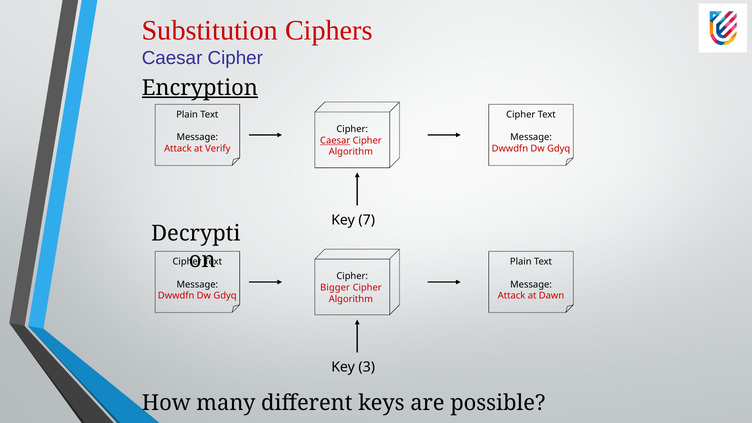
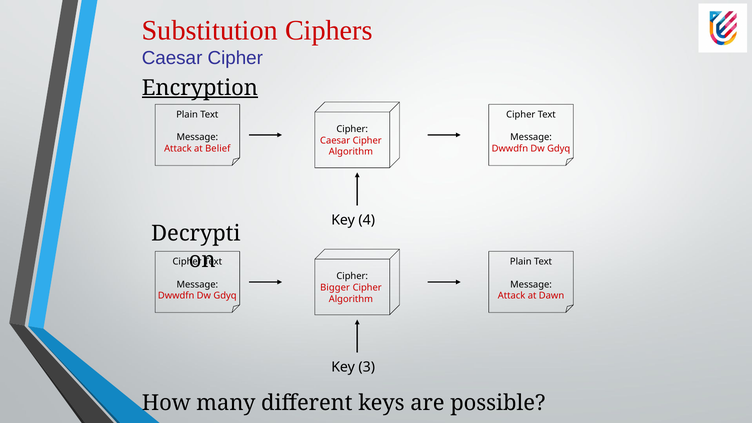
Caesar underline: present -> none (335, 141)
Verify: Verify -> Belief (218, 149)
7: 7 -> 4 (367, 220)
